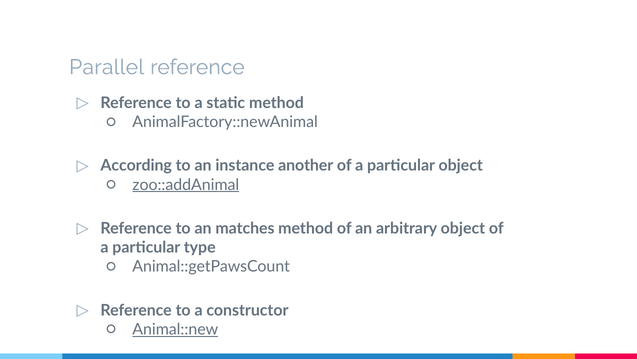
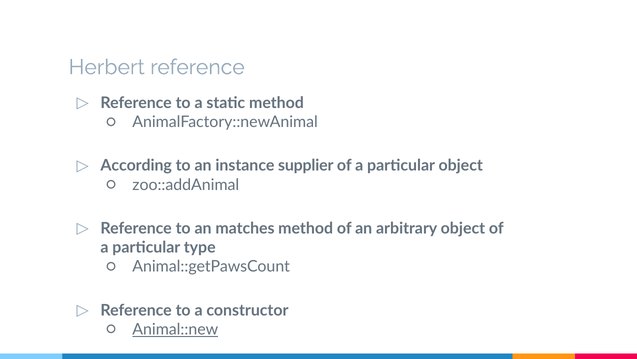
Parallel: Parallel -> Herbert (107, 67)
another: another -> supplier (306, 165)
zoo::addAnimal underline: present -> none (186, 184)
